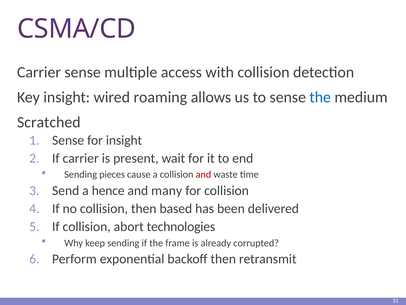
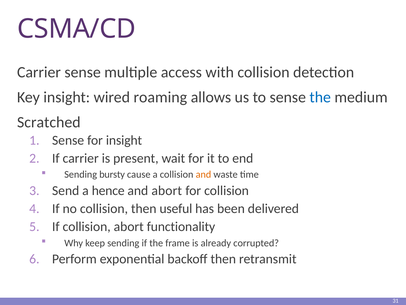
pieces: pieces -> bursty (112, 174)
and colour: red -> orange (203, 174)
and many: many -> abort (167, 190)
based: based -> useful (176, 208)
technologies: technologies -> functionality (181, 226)
